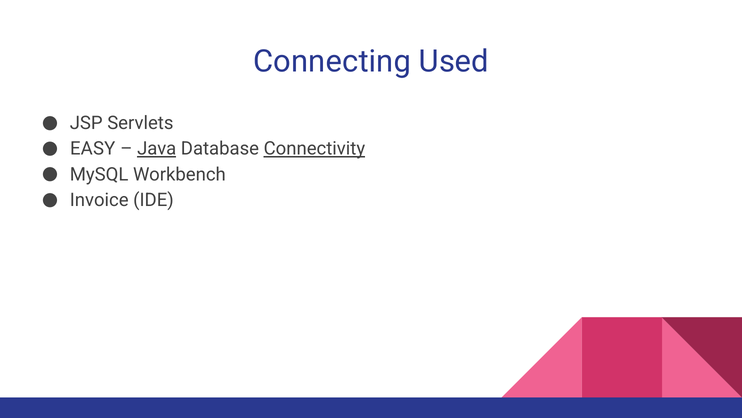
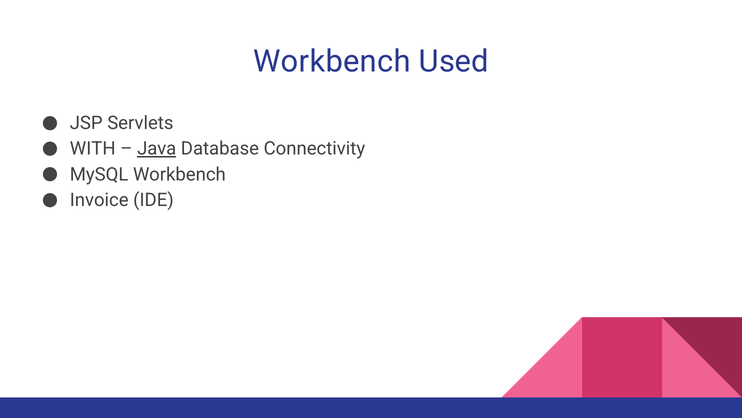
Connecting: Connecting -> Workbench (332, 61)
EASY: EASY -> WITH (93, 149)
Connectivity underline: present -> none (314, 149)
